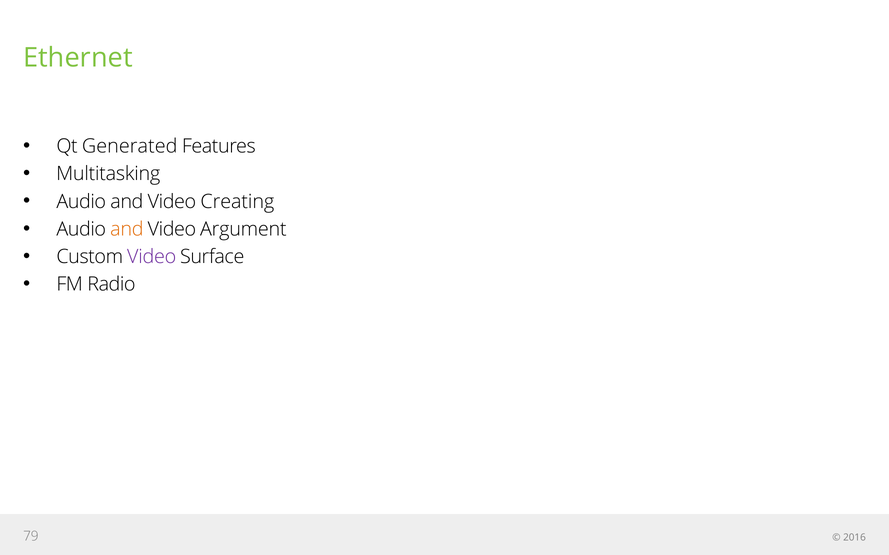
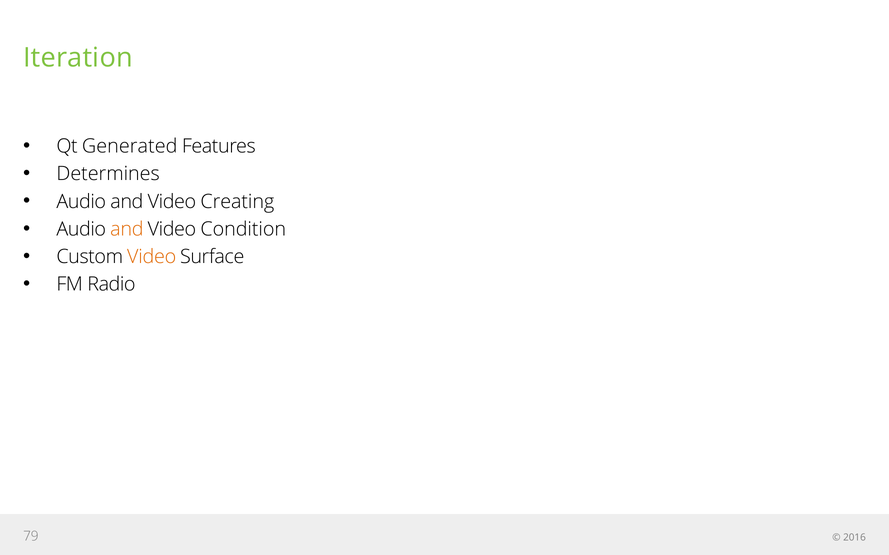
Ethernet: Ethernet -> Iteration (78, 58)
Multitasking: Multitasking -> Determines (108, 174)
Argument: Argument -> Condition (243, 229)
Video colour: purple -> orange (152, 257)
